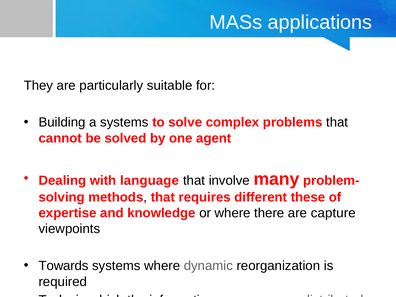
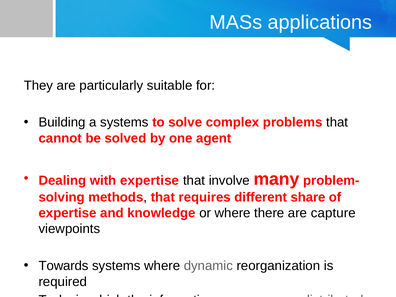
with language: language -> expertise (150, 180)
these: these -> share (308, 197)
